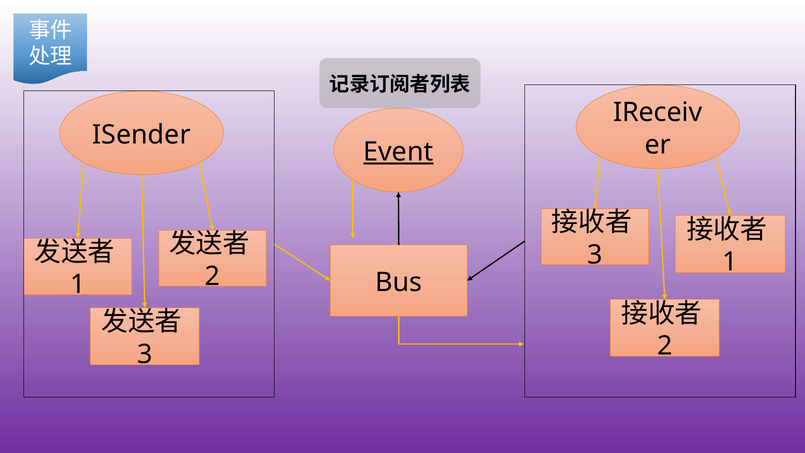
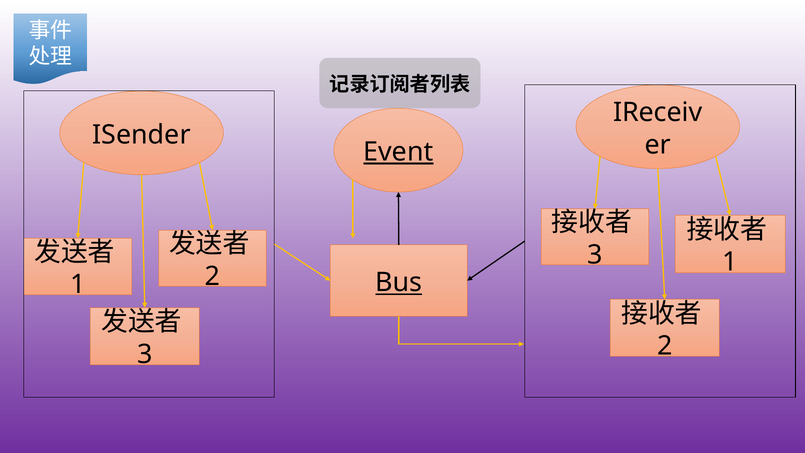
Bus underline: none -> present (399, 282)
